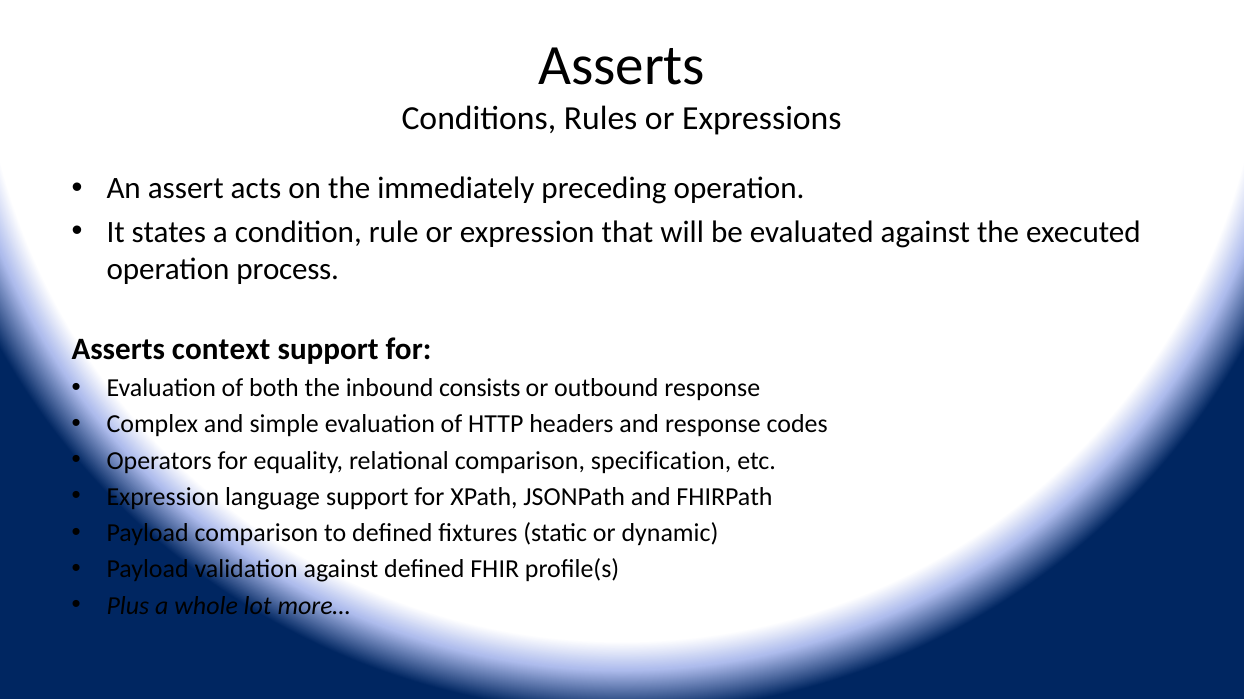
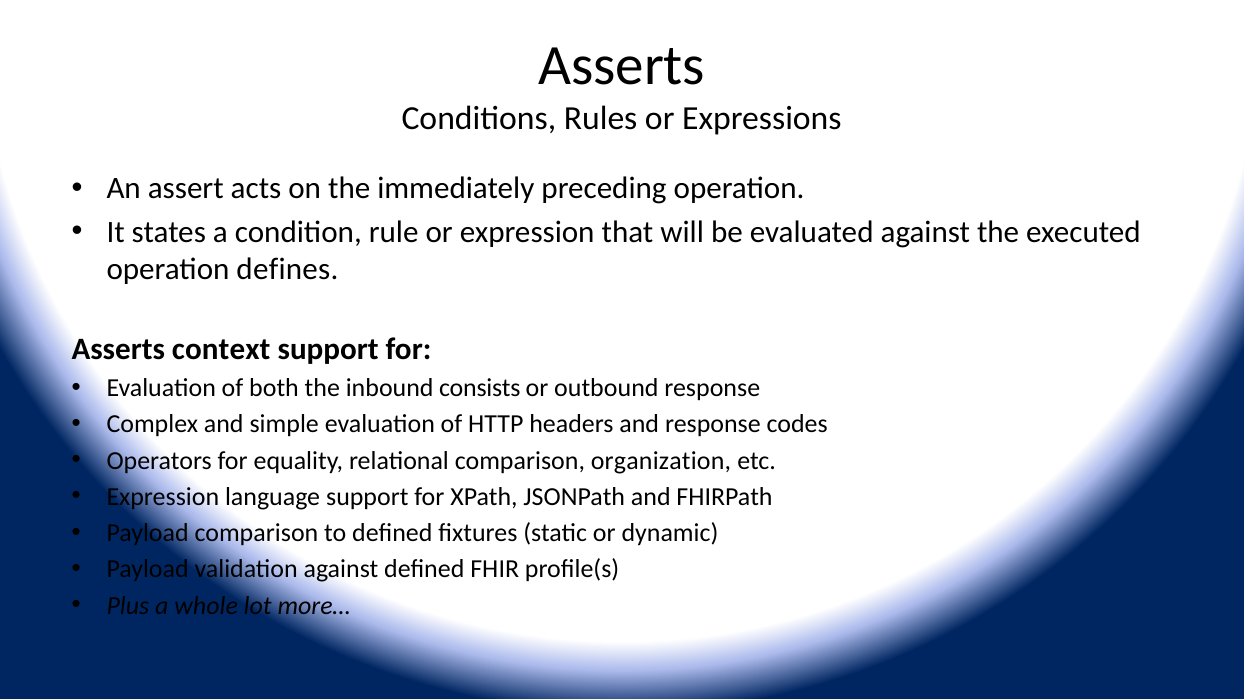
process: process -> defines (287, 270)
specification: specification -> organization (661, 461)
